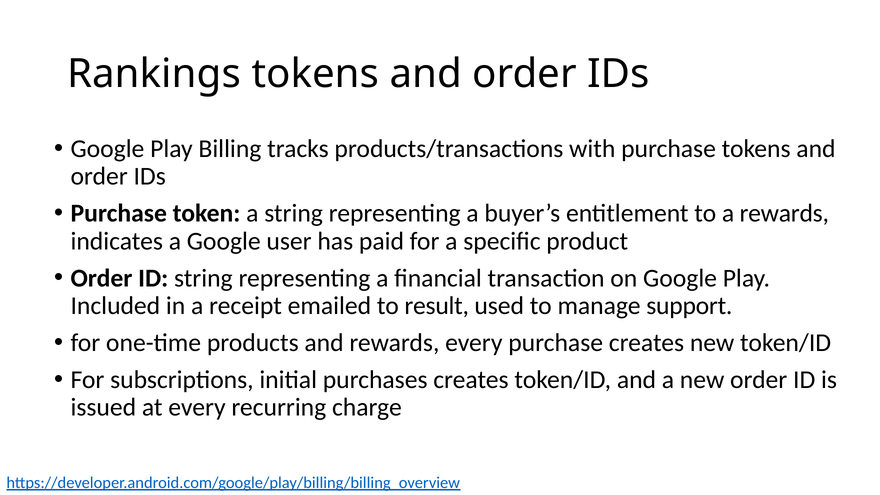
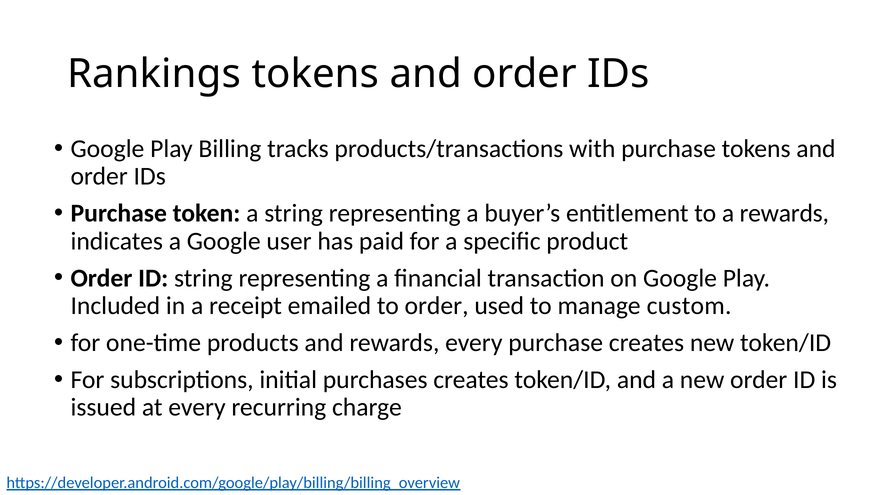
to result: result -> order (437, 306)
support: support -> custom (689, 306)
